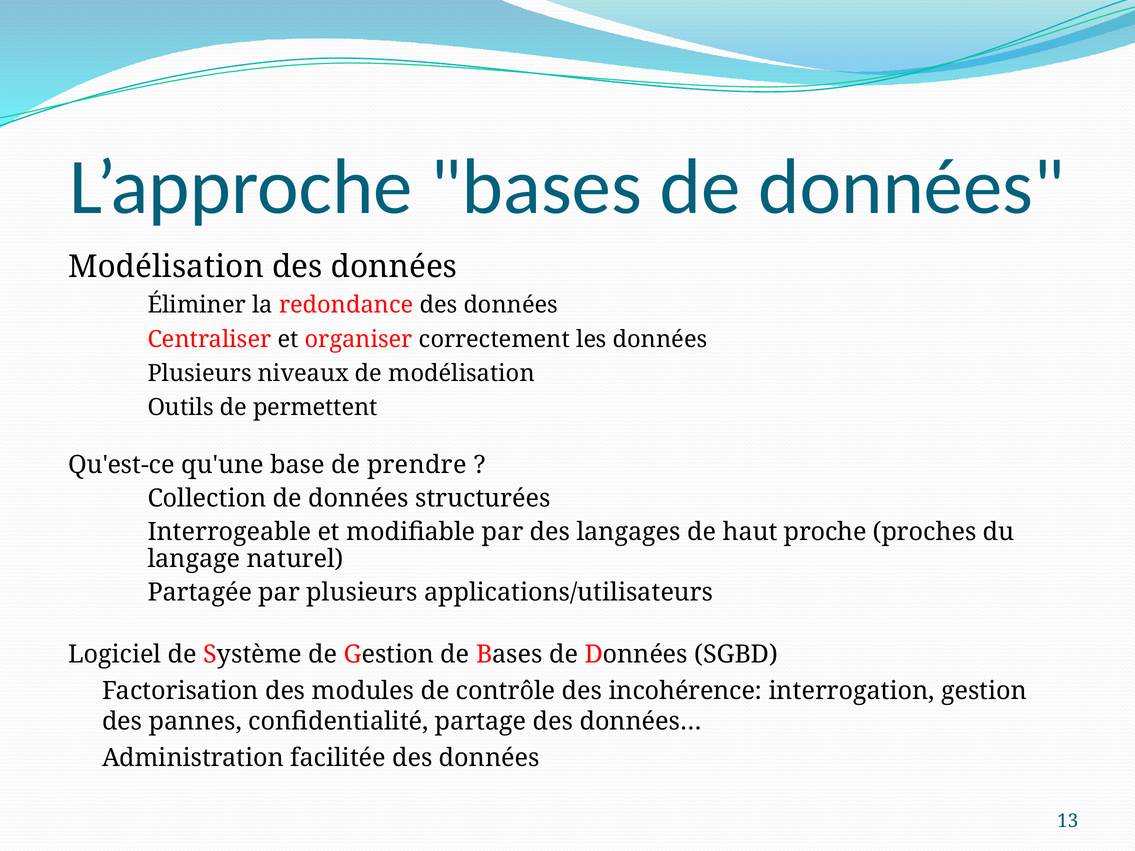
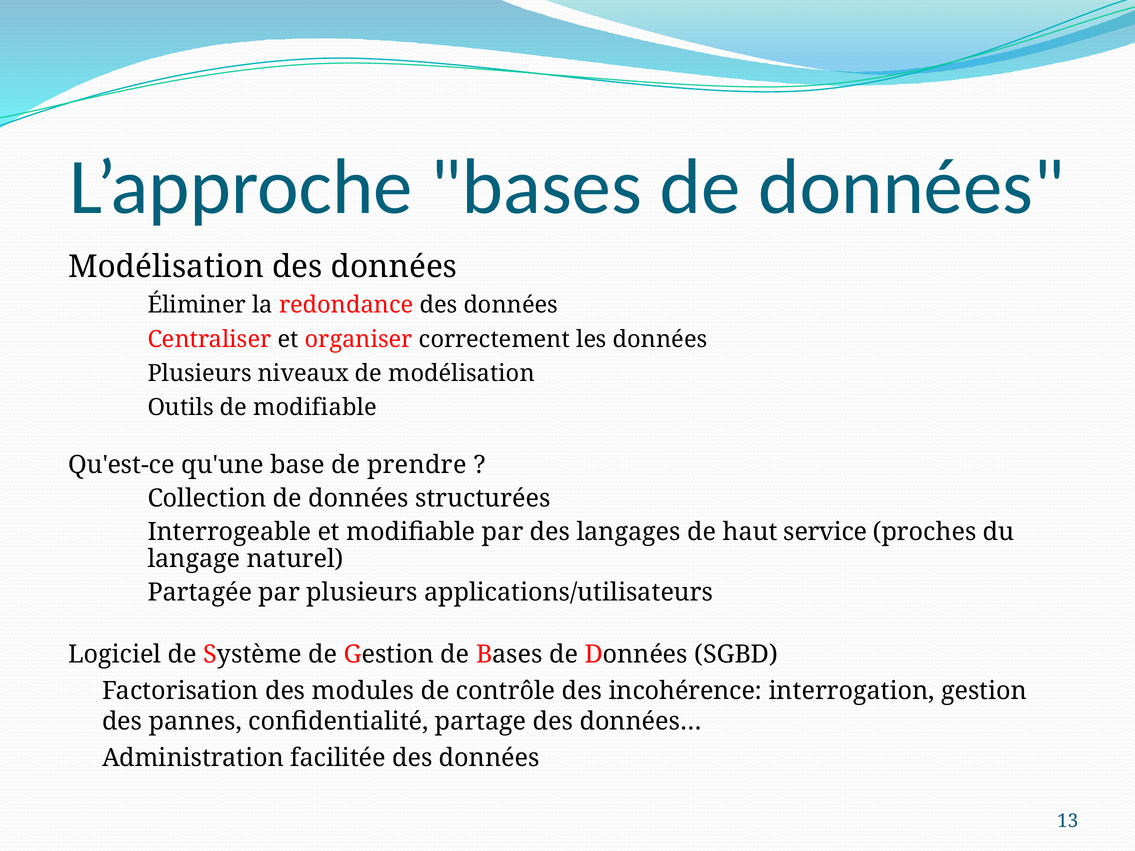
de permettent: permettent -> modifiable (315, 407)
proche: proche -> service (825, 532)
